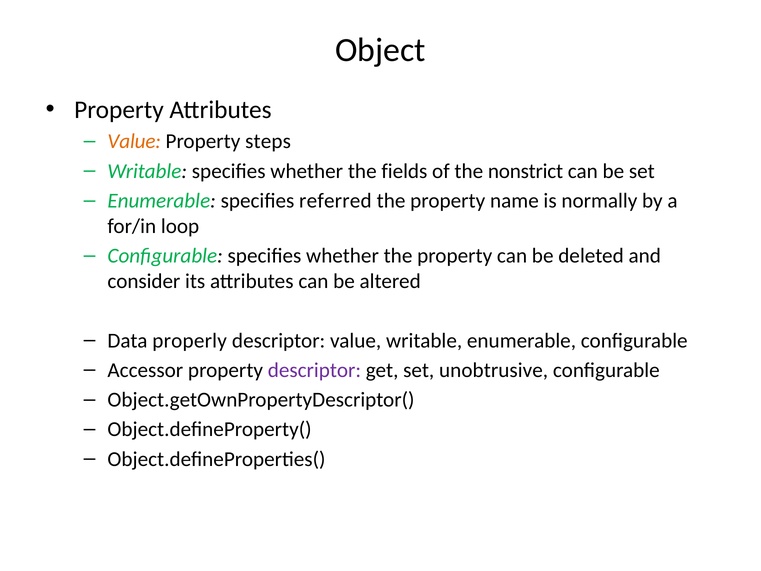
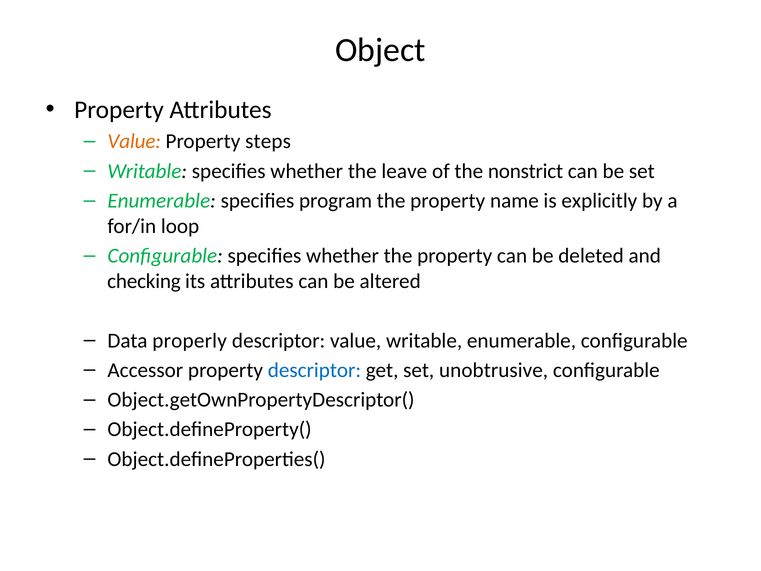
fields: fields -> leave (404, 171)
referred: referred -> program (336, 201)
normally: normally -> explicitly (599, 201)
consider: consider -> checking (144, 281)
descriptor colour: purple -> blue (314, 370)
